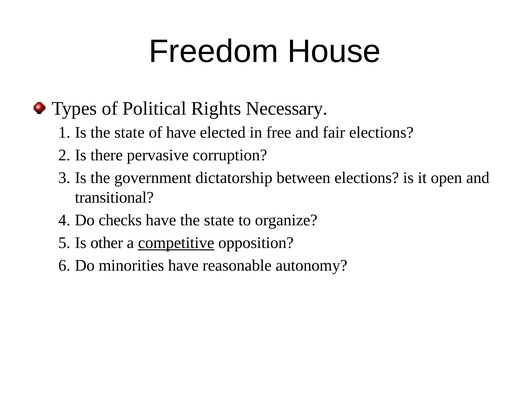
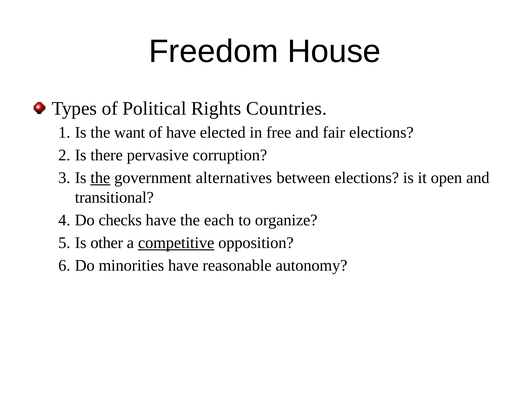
Necessary: Necessary -> Countries (287, 108)
Is the state: state -> want (130, 132)
the underline: none -> present (100, 178)
dictatorship: dictatorship -> alternatives (234, 178)
have the state: state -> each (219, 220)
